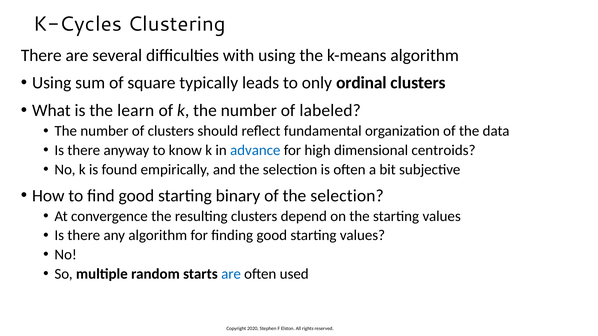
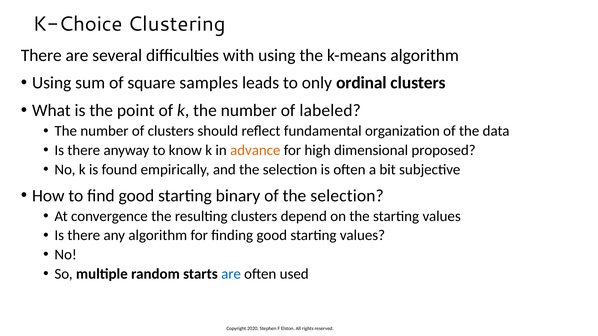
K-Cycles: K-Cycles -> K-Choice (78, 24)
typically: typically -> samples (209, 83)
learn: learn -> point (136, 111)
advance colour: blue -> orange (255, 150)
centroids: centroids -> proposed (444, 150)
